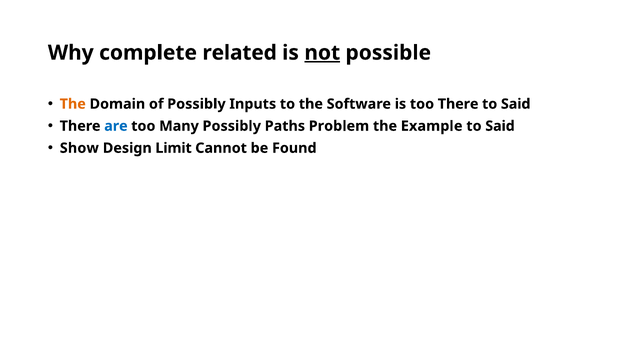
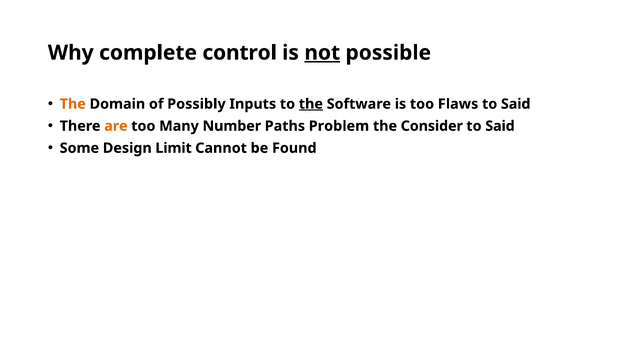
related: related -> control (240, 53)
the underline: none -> present (311, 104)
too There: There -> Flaws (458, 104)
are colour: blue -> orange (116, 126)
Many Possibly: Possibly -> Number (232, 126)
Example: Example -> Consider (432, 126)
Show: Show -> Some (79, 148)
